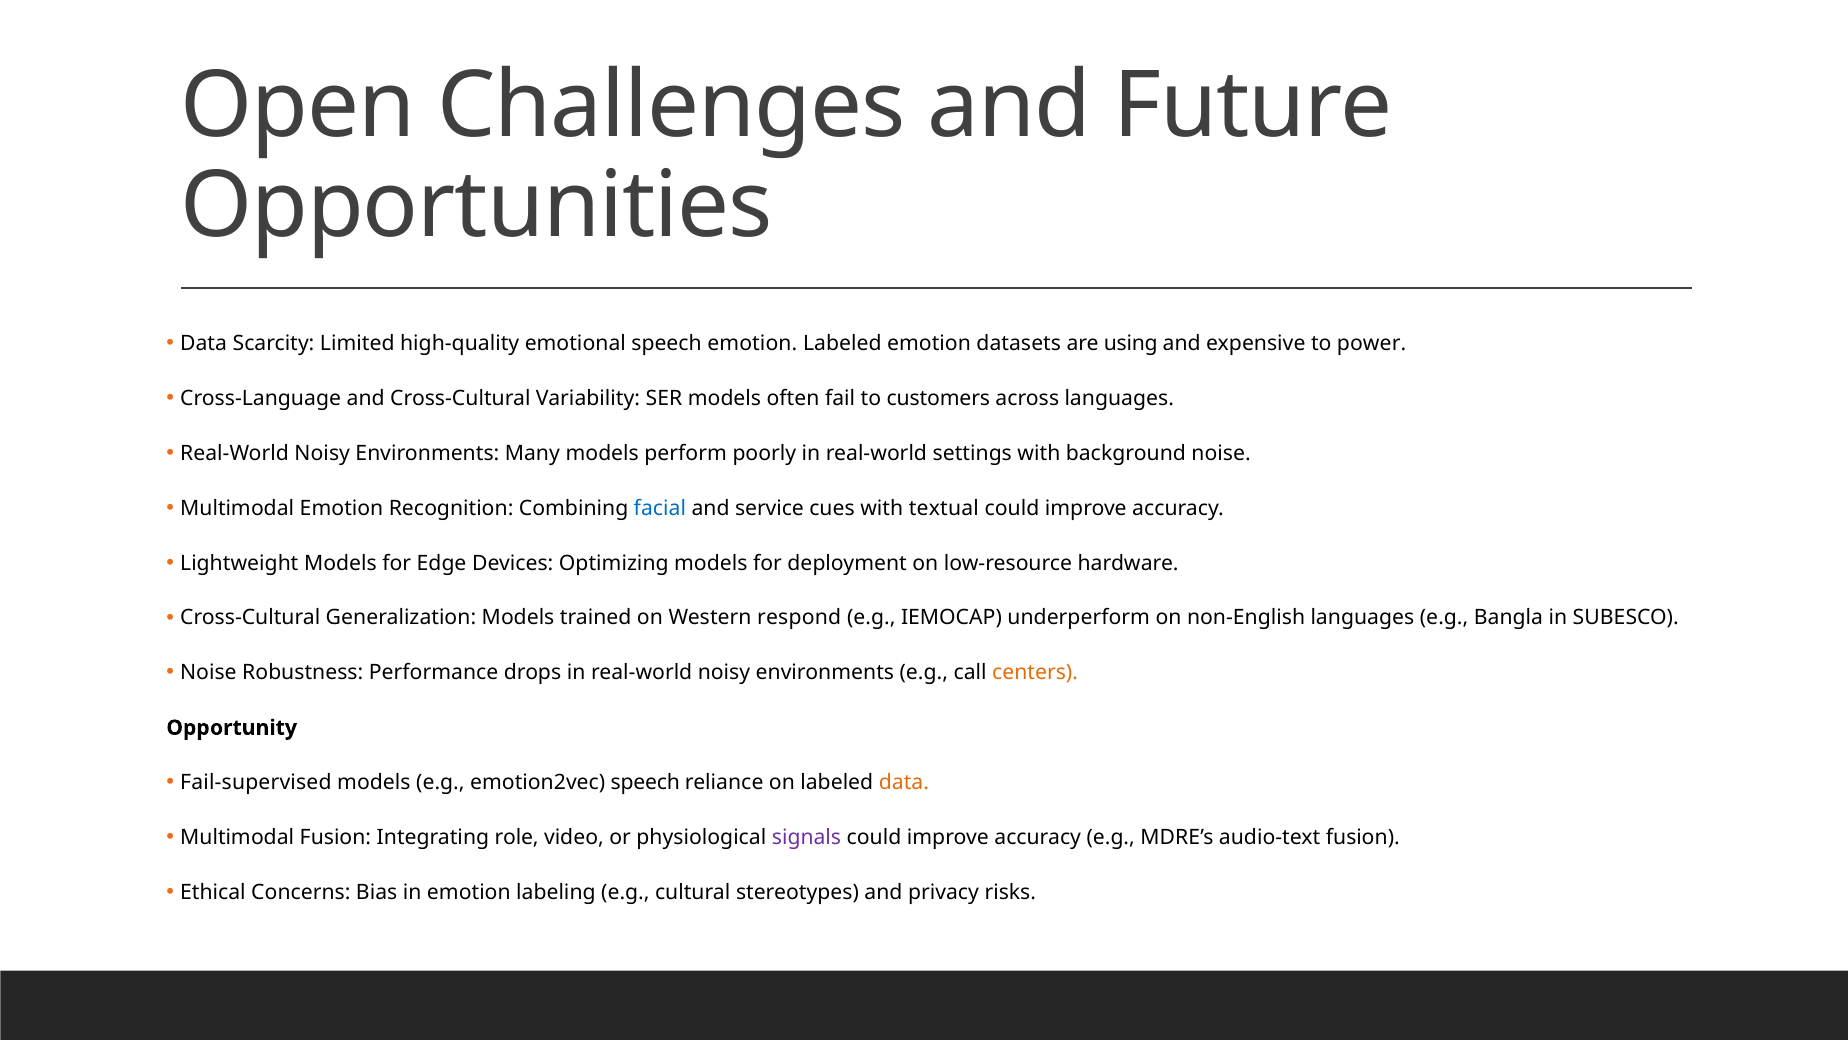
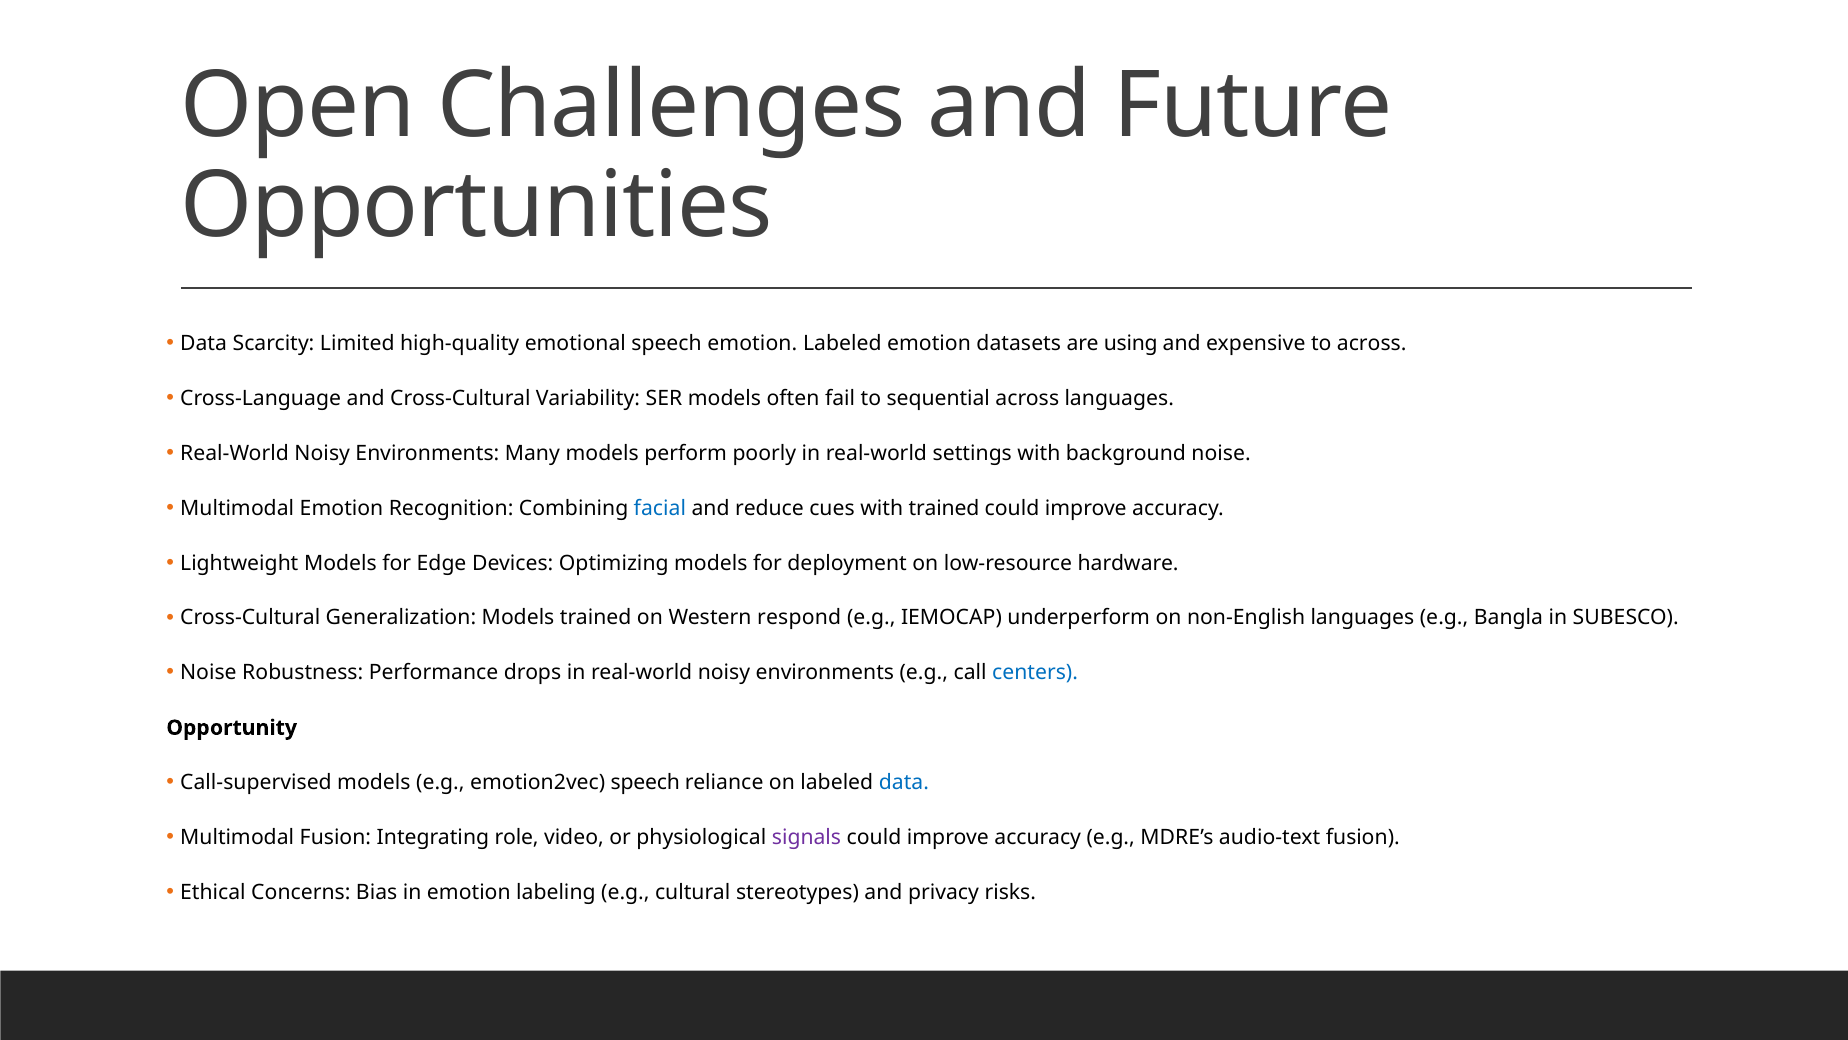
to power: power -> across (1372, 343)
customers: customers -> sequential (938, 398)
service: service -> reduce (769, 508)
with textual: textual -> trained (944, 508)
centers colour: orange -> blue (1035, 673)
Fail-supervised: Fail-supervised -> Call-supervised (256, 782)
data colour: orange -> blue (904, 782)
